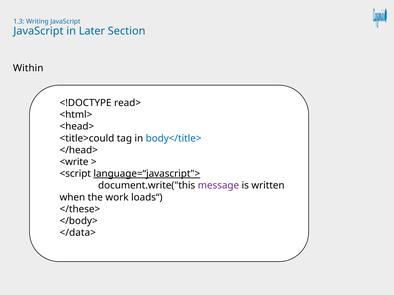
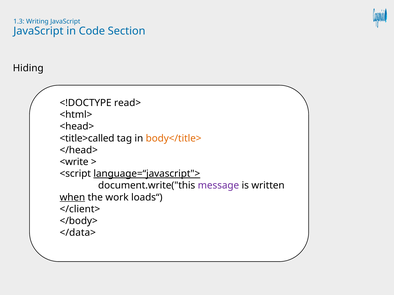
Later: Later -> Code (92, 31)
Within: Within -> Hiding (28, 68)
<title>could: <title>could -> <title>called (87, 139)
body</title> colour: blue -> orange (174, 139)
when underline: none -> present (72, 198)
</these>: </these> -> </client> (80, 209)
